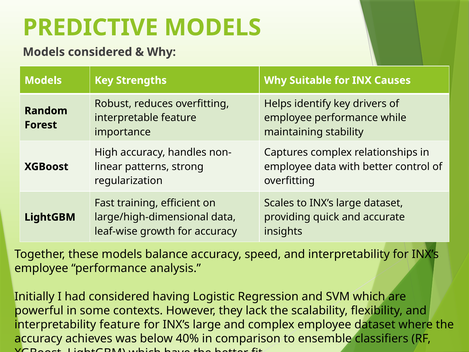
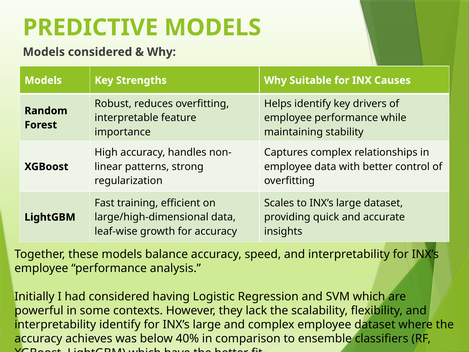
interpretability feature: feature -> identify (120, 324)
